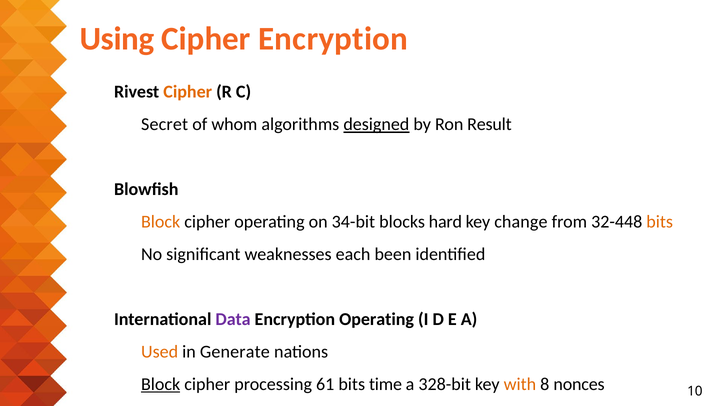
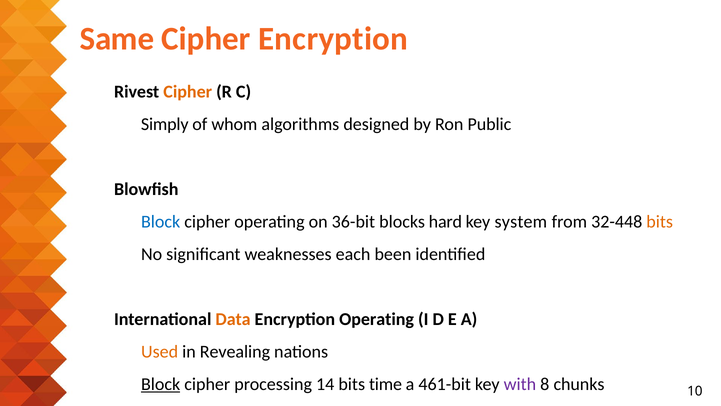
Using: Using -> Same (117, 39)
Secret: Secret -> Simply (165, 124)
designed underline: present -> none (376, 124)
Result: Result -> Public (489, 124)
Block colour: orange -> blue (161, 222)
34-bit: 34-bit -> 36-bit (353, 222)
change: change -> system (521, 222)
Data colour: purple -> orange (233, 319)
Generate: Generate -> Revealing (235, 351)
61: 61 -> 14 (325, 384)
328-bit: 328-bit -> 461-bit (445, 384)
with colour: orange -> purple (520, 384)
nonces: nonces -> chunks (579, 384)
